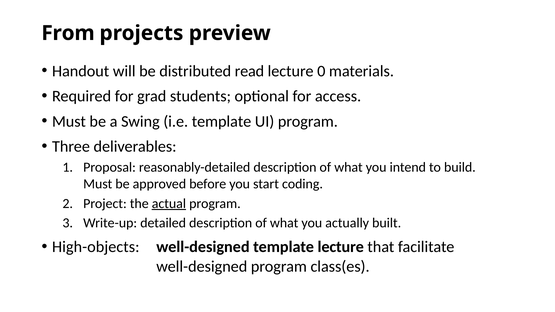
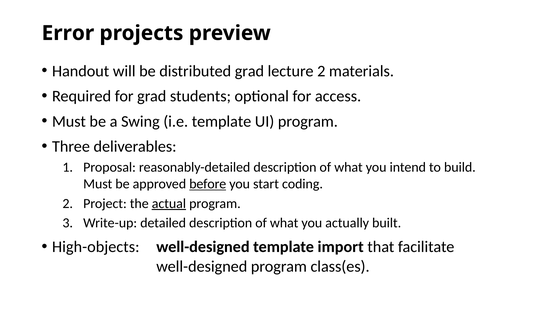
From: From -> Error (68, 33)
distributed read: read -> grad (249, 71)
lecture 0: 0 -> 2 (321, 71)
before underline: none -> present (208, 184)
template lecture: lecture -> import (341, 247)
